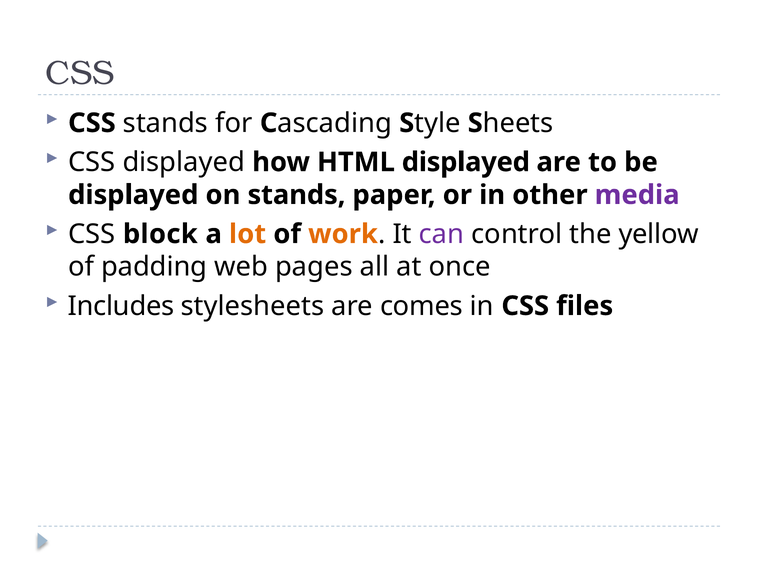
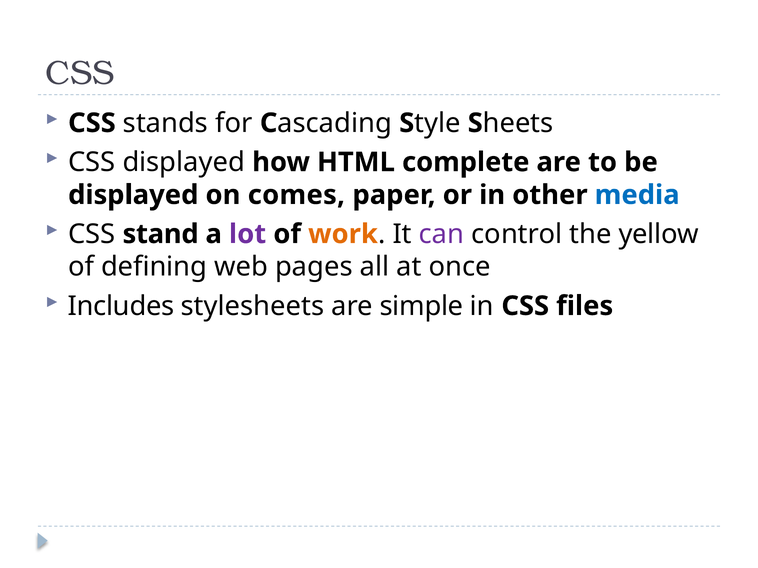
HTML displayed: displayed -> complete (466, 162)
on stands: stands -> comes (296, 195)
media colour: purple -> blue (637, 195)
block: block -> stand (161, 234)
lot colour: orange -> purple (248, 234)
padding: padding -> defining (154, 267)
comes: comes -> simple (421, 306)
